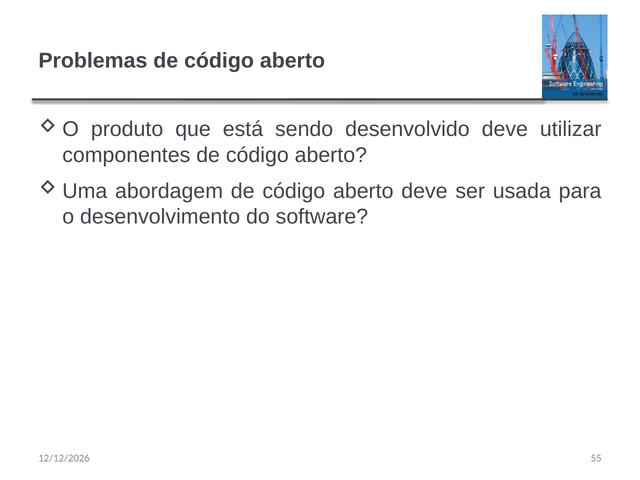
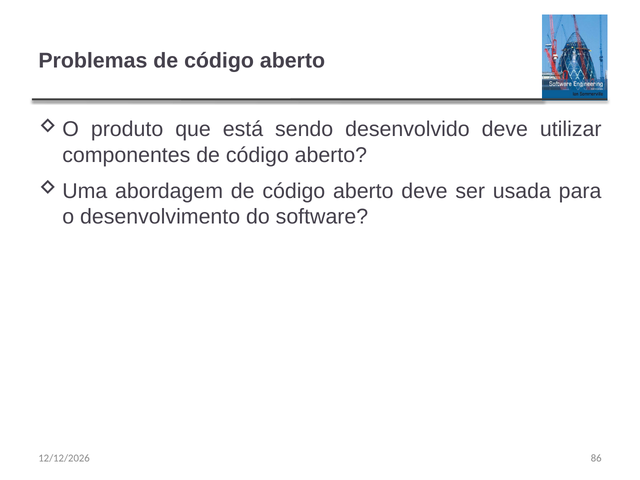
55: 55 -> 86 (596, 458)
